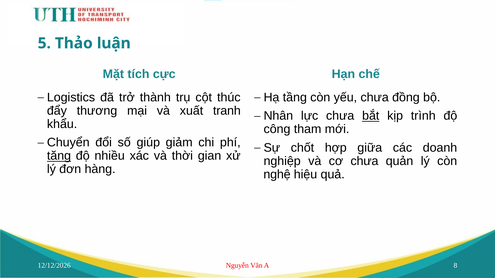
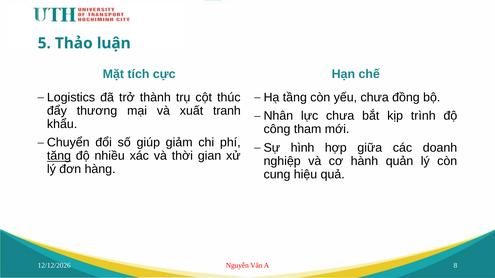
bắt underline: present -> none (371, 116)
chốt: chốt -> hình (303, 148)
cơ chưa: chưa -> hành (364, 161)
nghệ: nghệ -> cung (277, 175)
